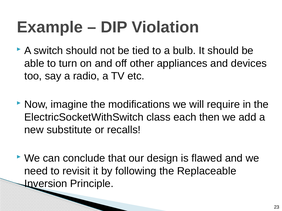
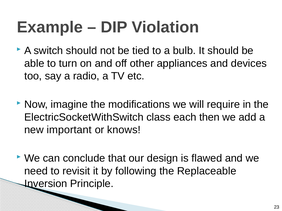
substitute: substitute -> important (69, 130)
recalls: recalls -> knows (124, 130)
